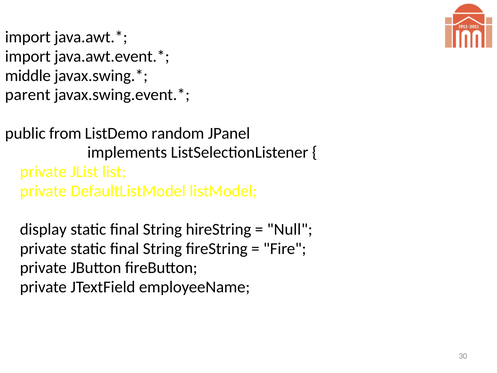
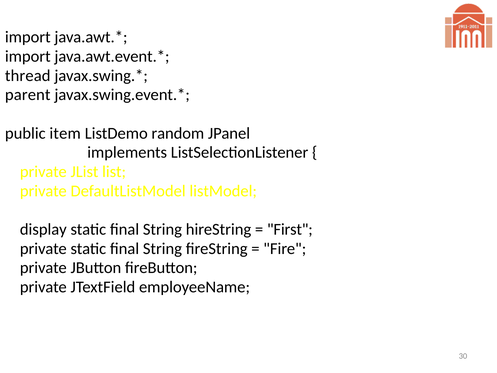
middle: middle -> thread (28, 76)
from: from -> item (65, 133)
Null: Null -> First (290, 229)
